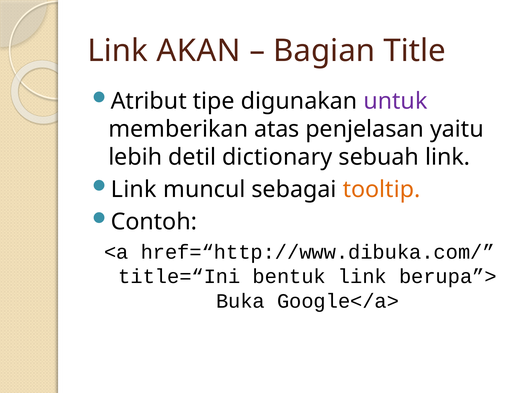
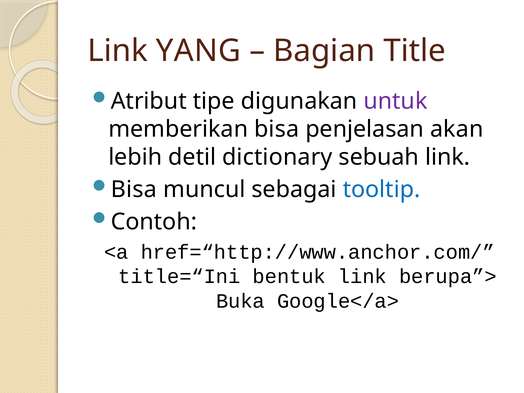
AKAN: AKAN -> YANG (198, 51)
memberikan atas: atas -> bisa (277, 129)
yaitu: yaitu -> akan (457, 129)
Link: Link -> Bisa (134, 189)
tooltip colour: orange -> blue (381, 189)
href=“http://www.dibuka.com/: href=“http://www.dibuka.com/ -> href=“http://www.anchor.com/ (318, 252)
